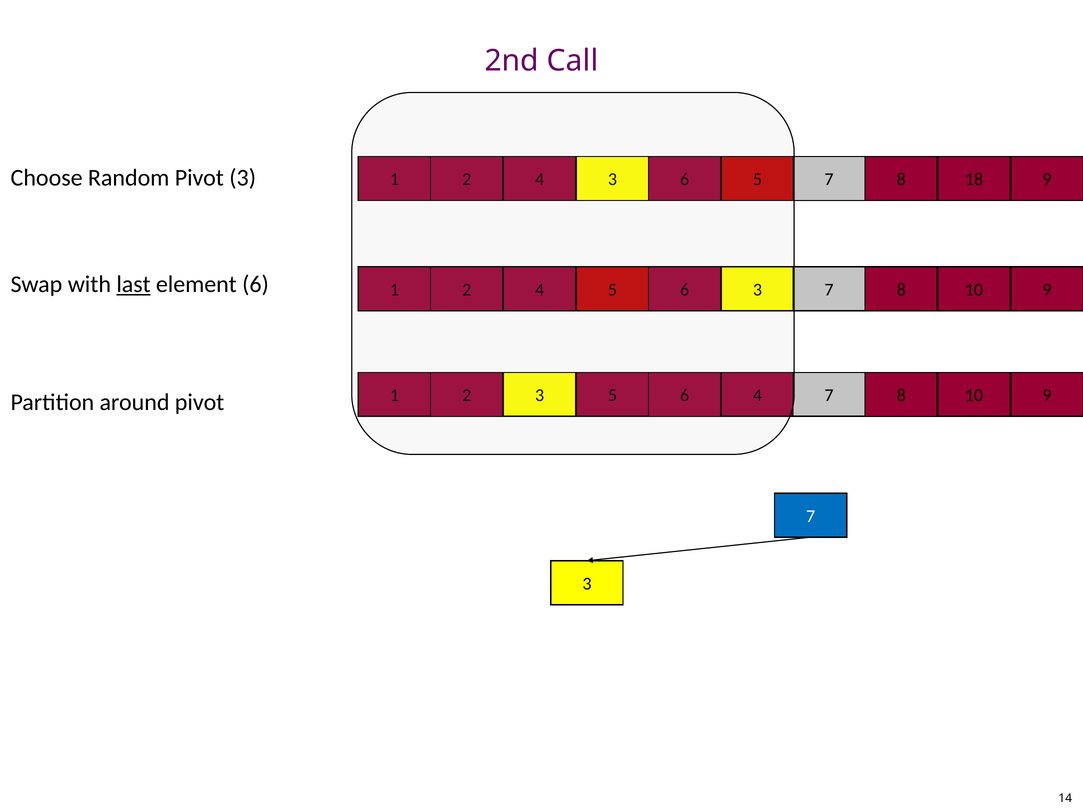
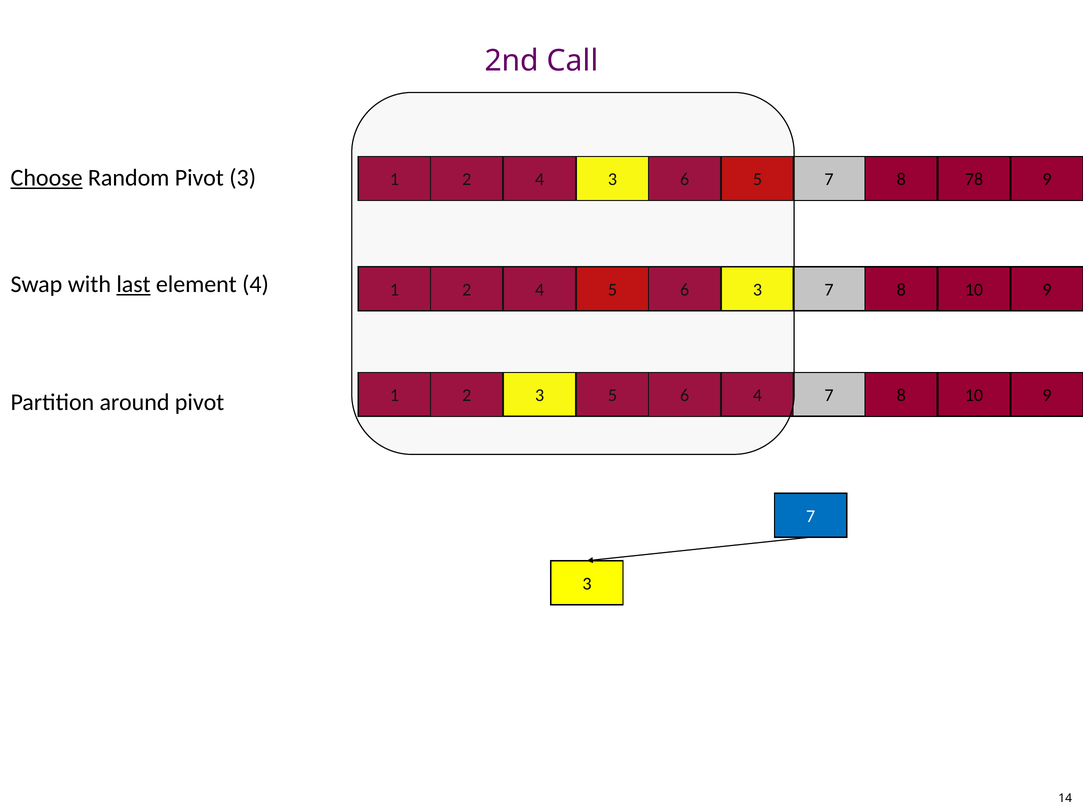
Choose underline: none -> present (47, 178)
18: 18 -> 78 (974, 179)
element 6: 6 -> 4 (256, 284)
